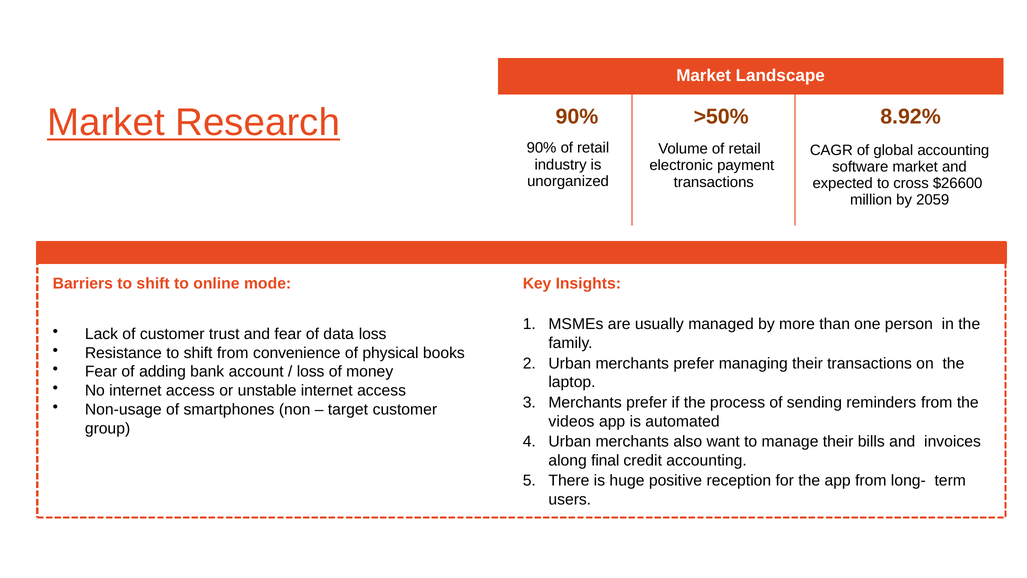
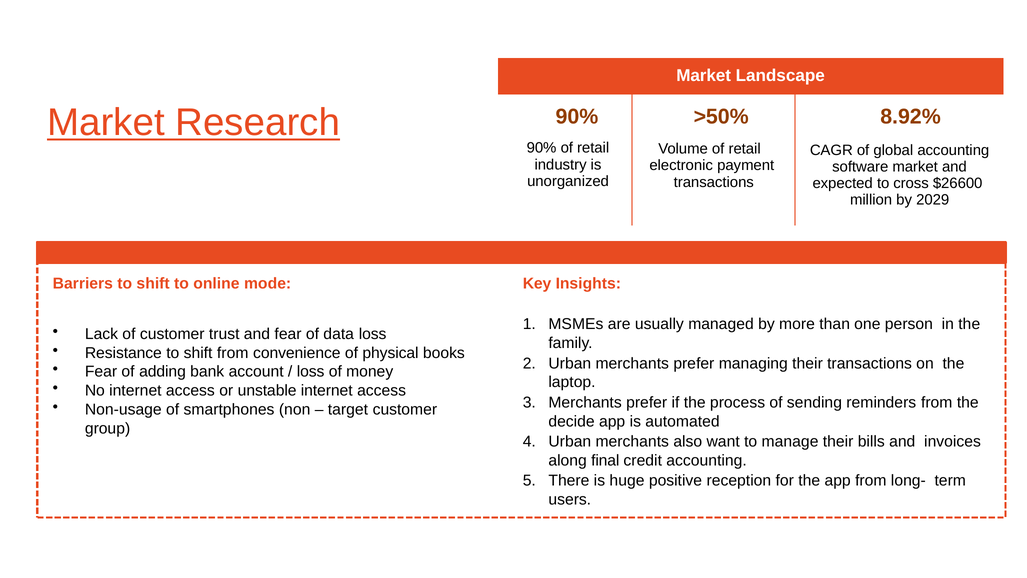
2059: 2059 -> 2029 (933, 200)
videos: videos -> decide (572, 421)
